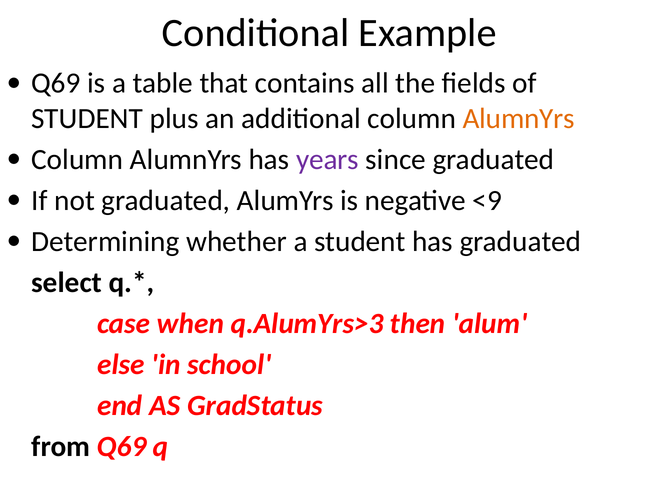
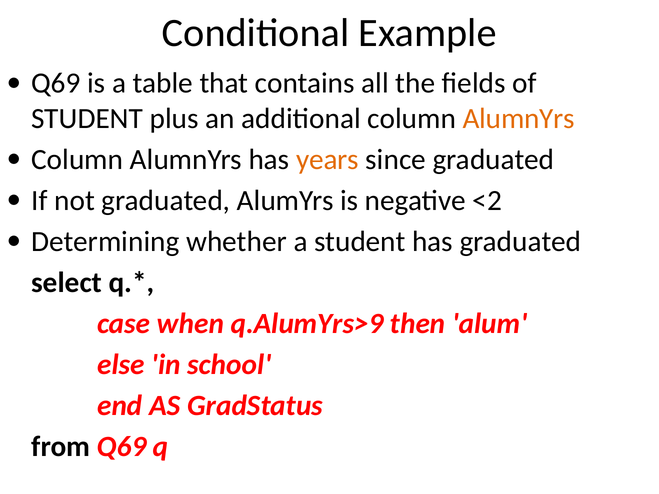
years colour: purple -> orange (327, 159)
<9: <9 -> <2 (487, 201)
q.AlumYrs>3: q.AlumYrs>3 -> q.AlumYrs>9 (307, 324)
